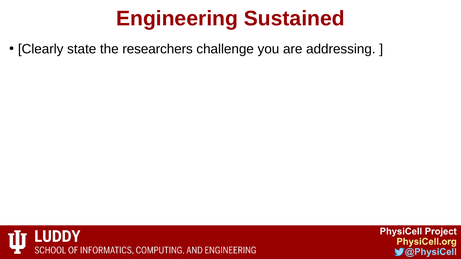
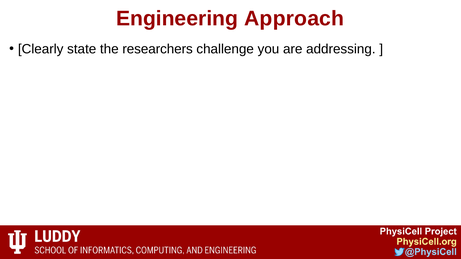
Sustained: Sustained -> Approach (294, 19)
